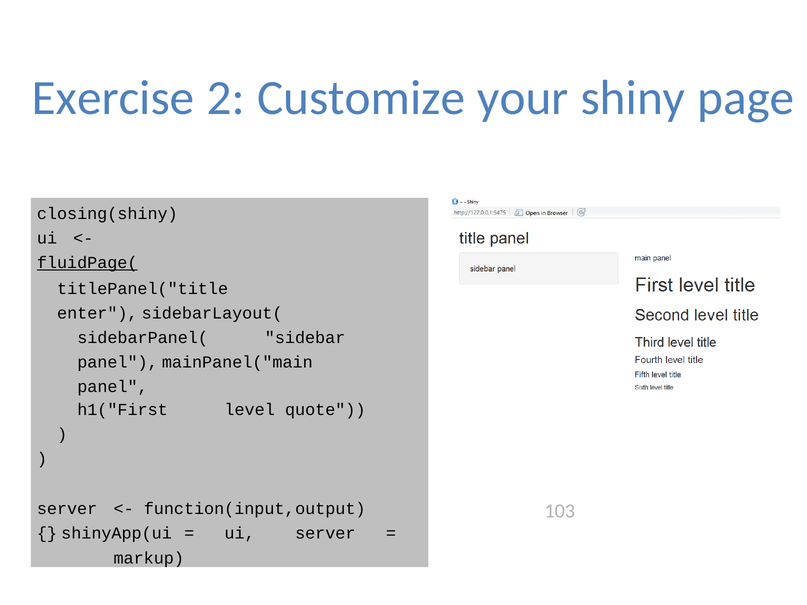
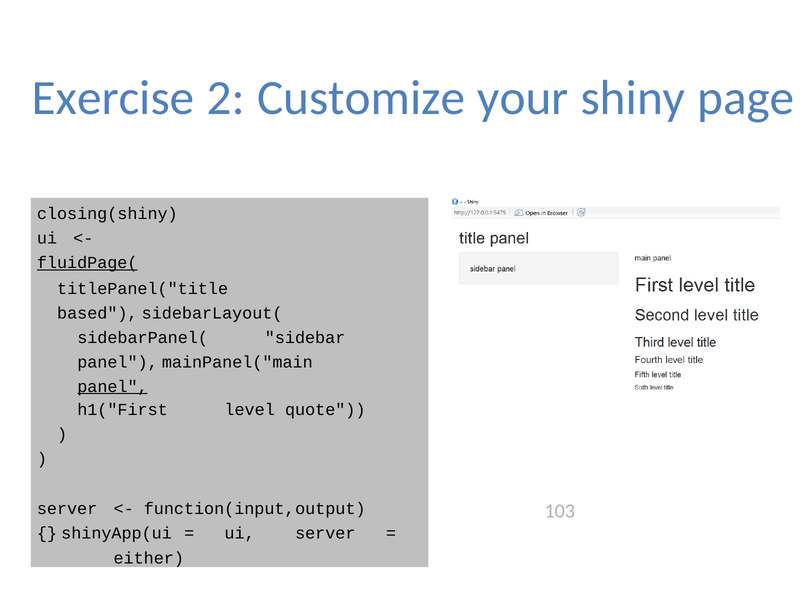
enter: enter -> based (97, 313)
panel underline: none -> present (112, 387)
markup: markup -> either (149, 558)
